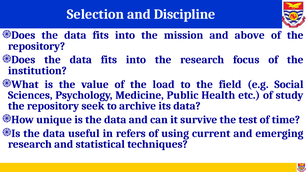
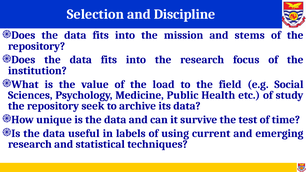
above: above -> stems (250, 35)
refers: refers -> labels (131, 133)
